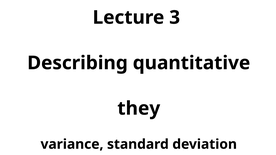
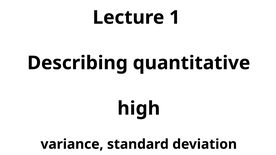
3: 3 -> 1 (175, 18)
they: they -> high (139, 109)
